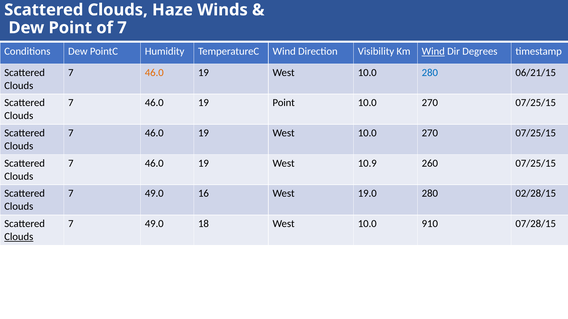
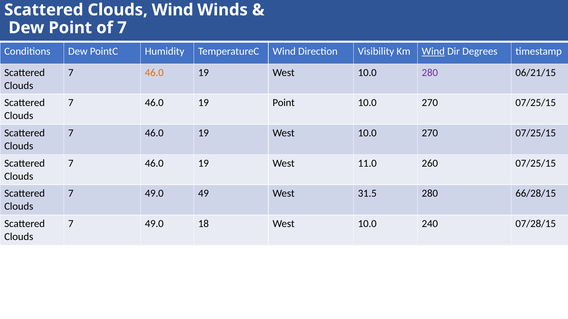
Clouds Haze: Haze -> Wind (173, 10)
280 colour: blue -> purple (430, 73)
10.9: 10.9 -> 11.0 (367, 163)
16: 16 -> 49 (203, 194)
19.0: 19.0 -> 31.5 (367, 194)
02/28/15: 02/28/15 -> 66/28/15 (536, 194)
910: 910 -> 240 (430, 224)
Clouds underline: present -> none (19, 237)
